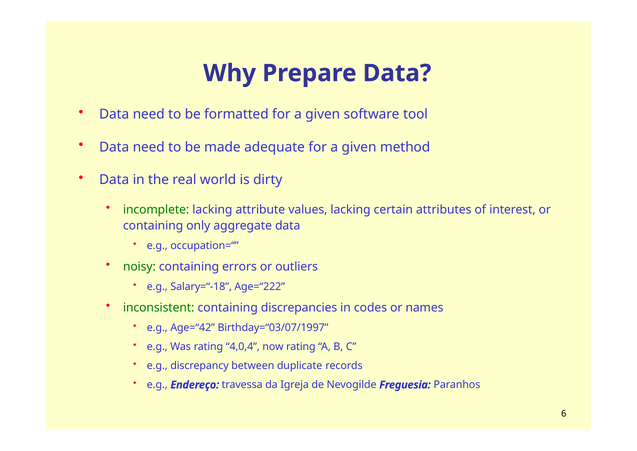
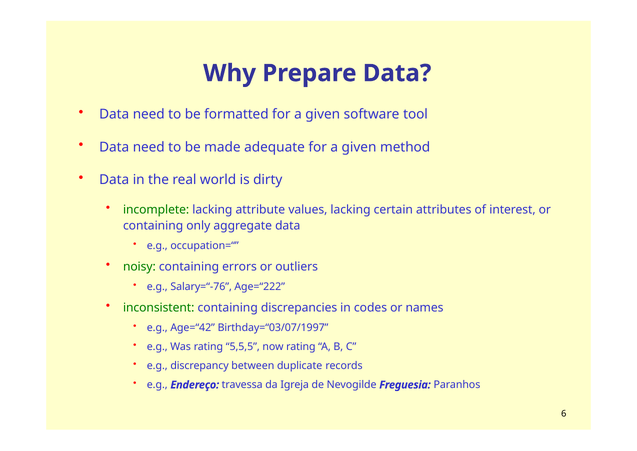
Salary=“-18: Salary=“-18 -> Salary=“-76 (201, 287)
4,0,4: 4,0,4 -> 5,5,5 (243, 346)
